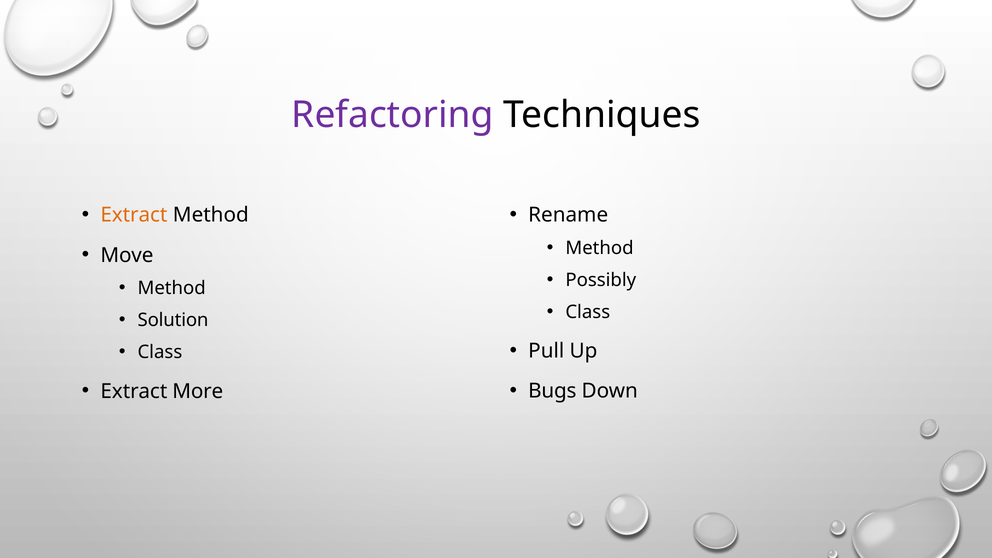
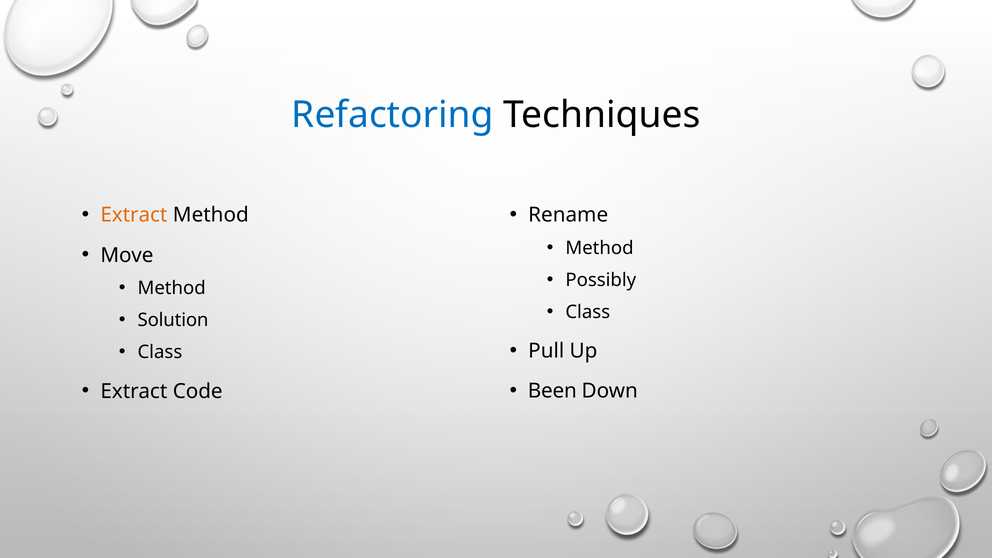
Refactoring colour: purple -> blue (393, 115)
More: More -> Code (198, 391)
Bugs: Bugs -> Been (552, 391)
